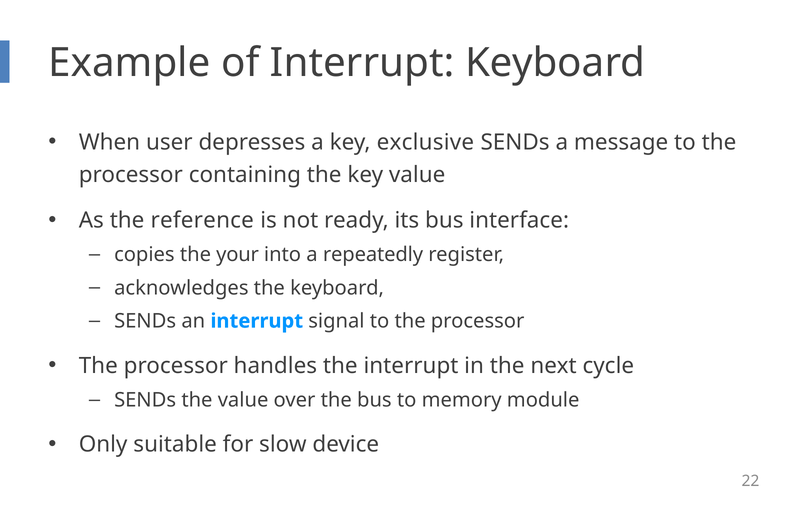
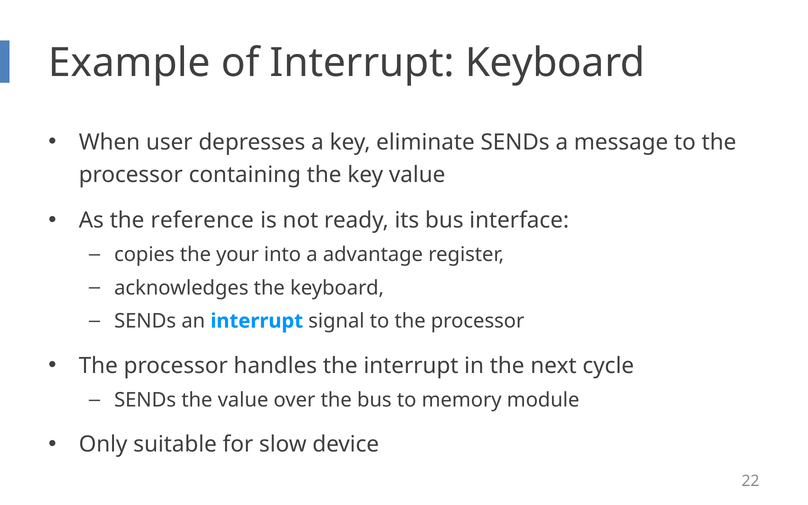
exclusive: exclusive -> eliminate (425, 142)
repeatedly: repeatedly -> advantage (373, 255)
